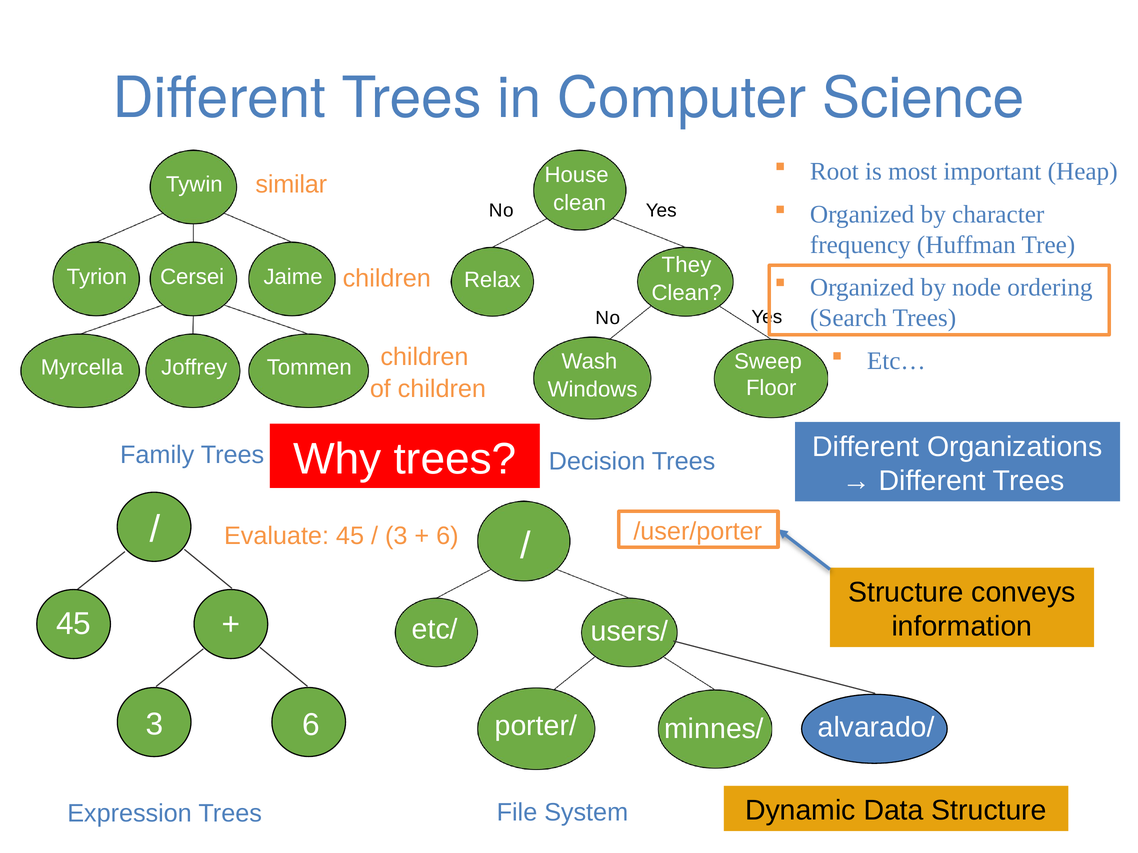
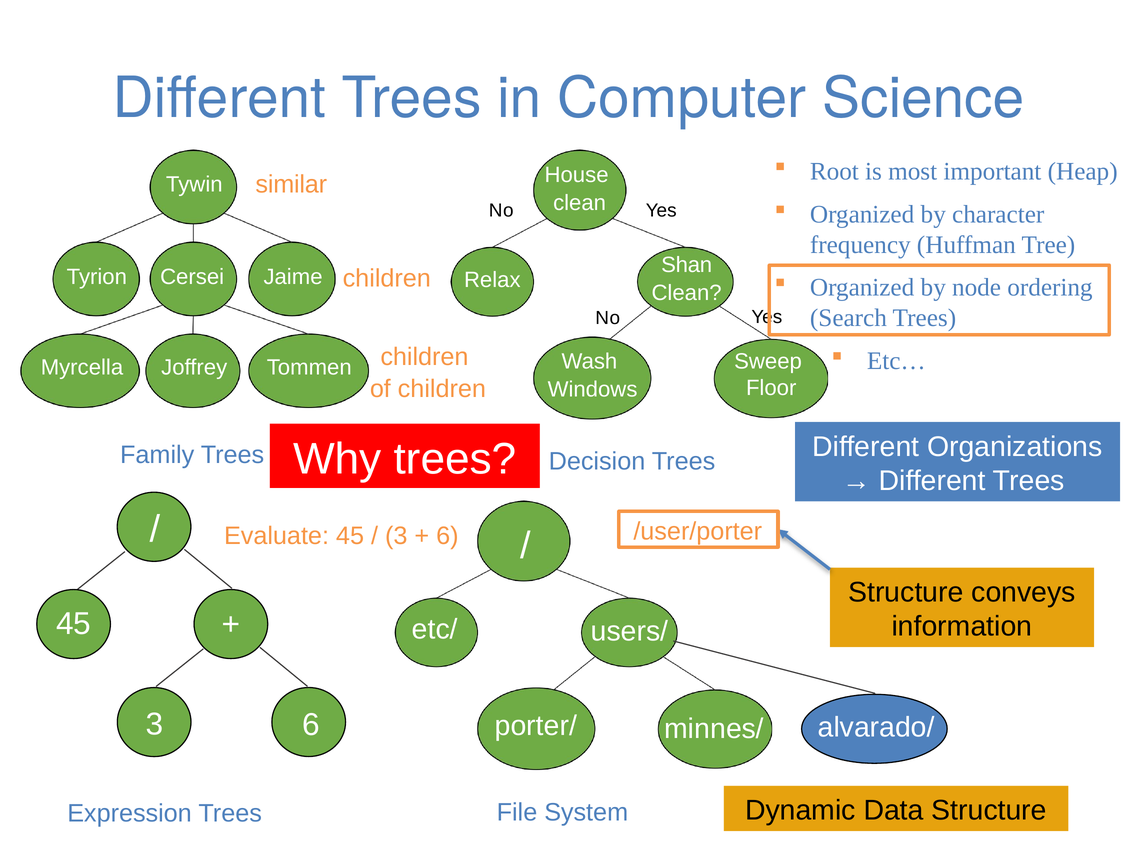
They: They -> Shan (687, 265)
